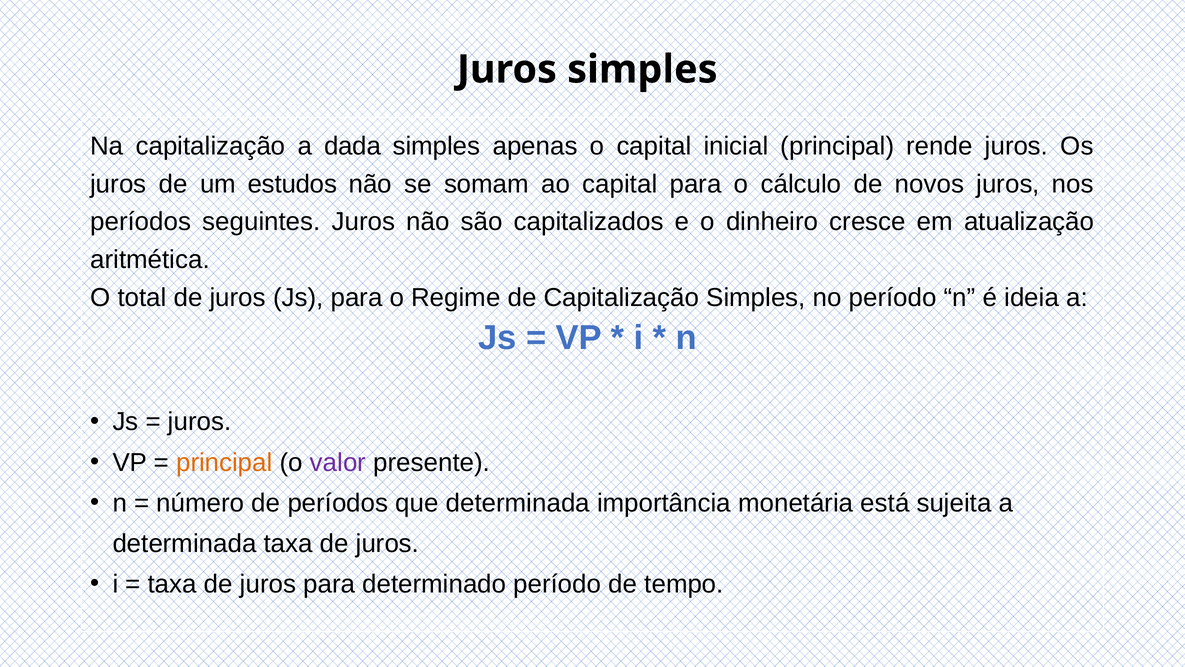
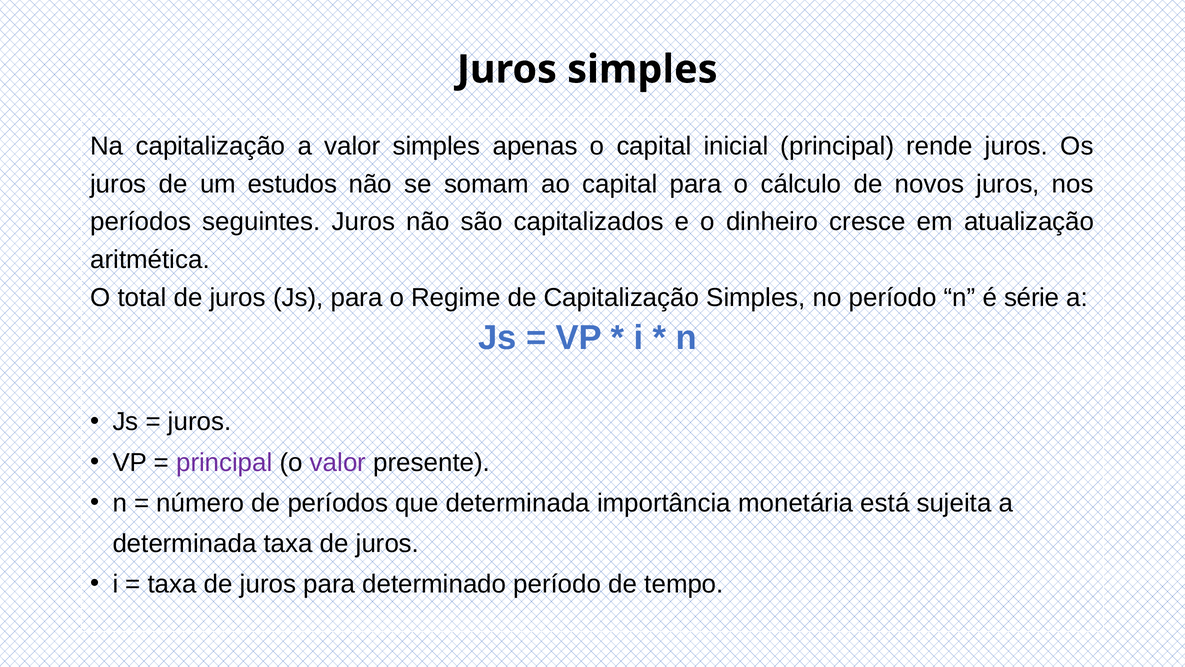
a dada: dada -> valor (352, 146)
ideia: ideia -> série (1032, 297)
principal colour: orange -> purple (224, 462)
